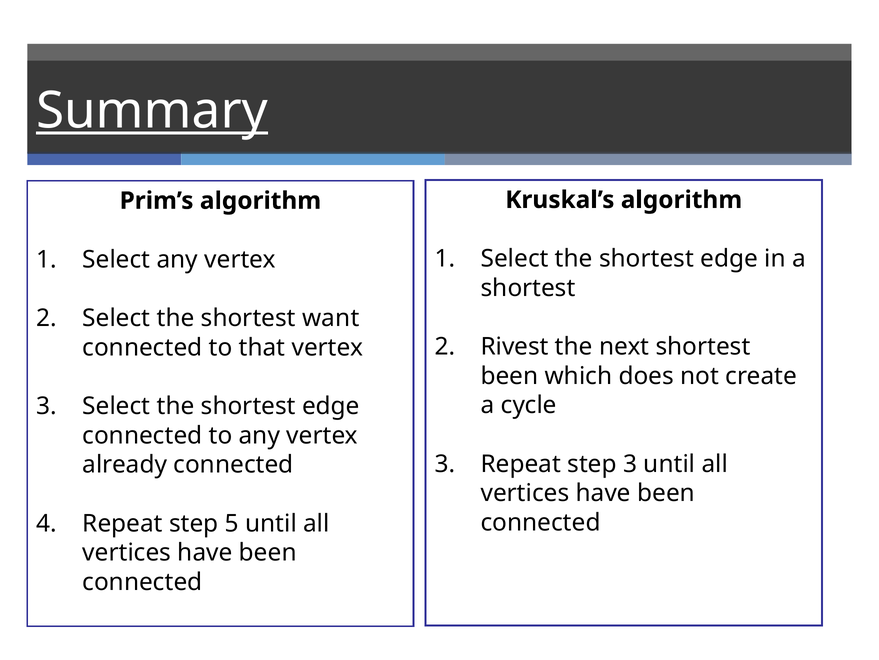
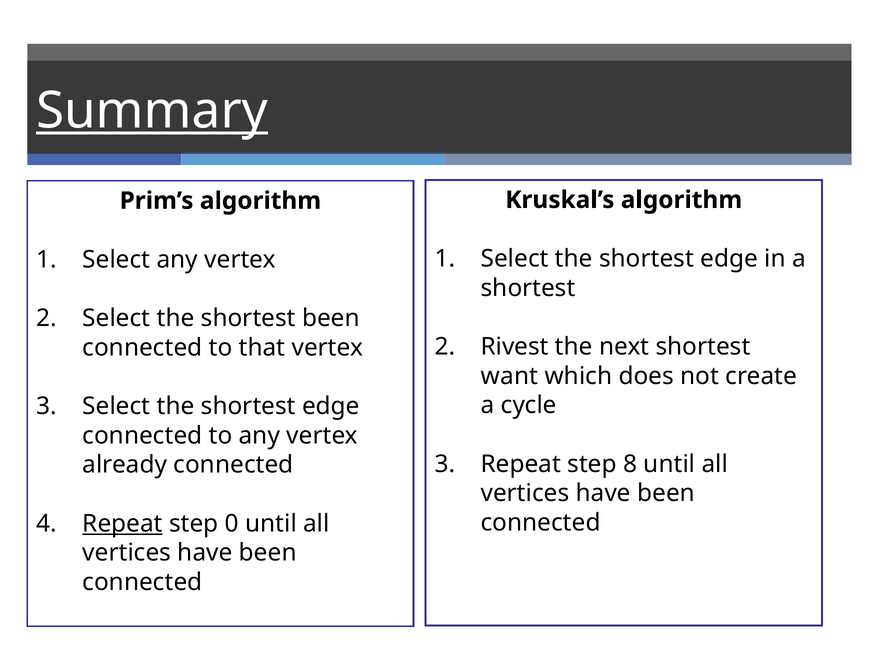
shortest want: want -> been (331, 318)
been: been -> want (509, 376)
step 3: 3 -> 8 (630, 463)
Repeat underline: none -> present (123, 523)
5: 5 -> 0 (232, 523)
